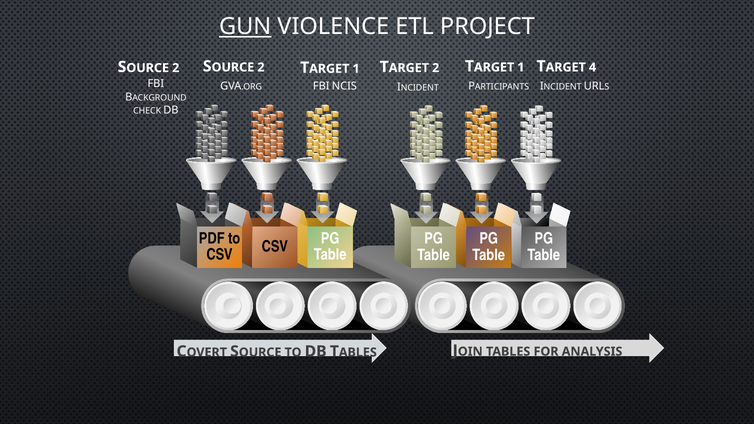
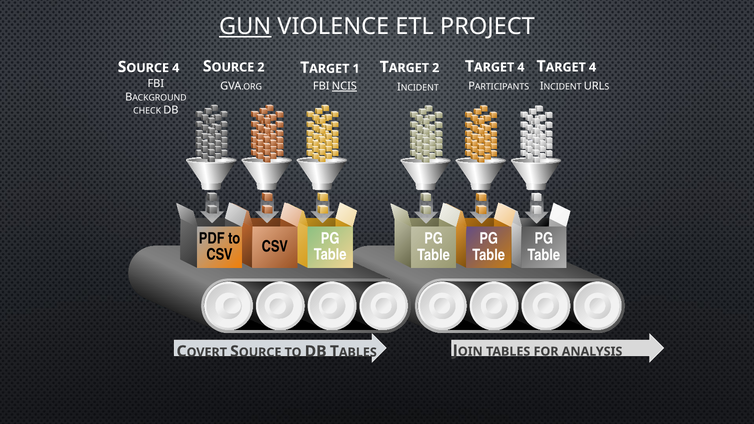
1: 1 -> 4 (521, 67)
2: 2 -> 4 (176, 68)
NCIS underline: none -> present (344, 86)
